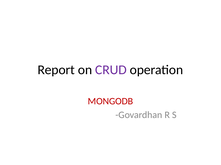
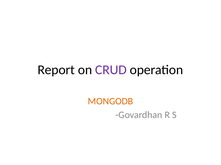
MONGODB colour: red -> orange (110, 102)
